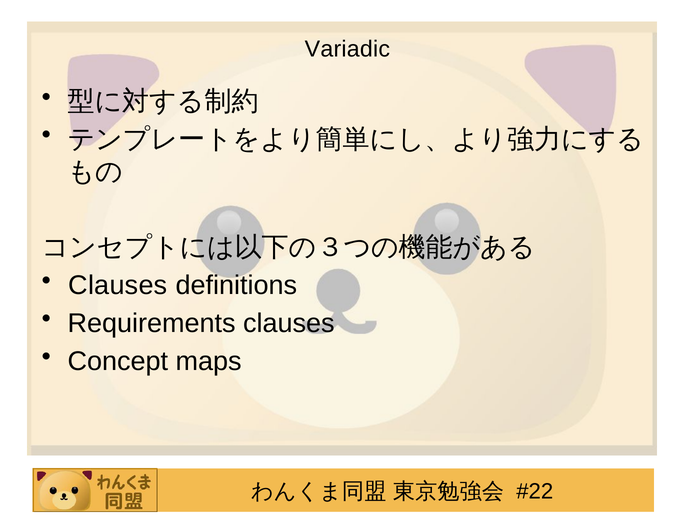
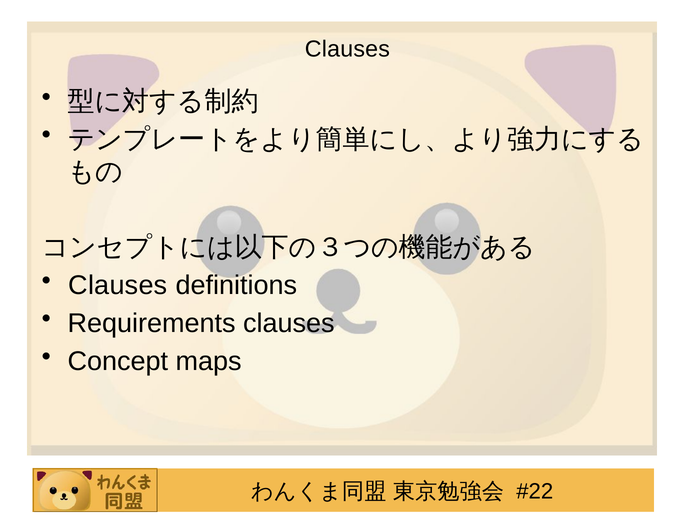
Variadic: Variadic -> Clauses (347, 49)
